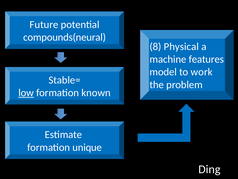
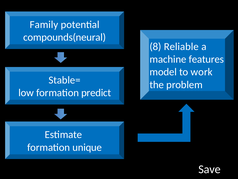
Future: Future -> Family (44, 25)
Physical: Physical -> Reliable (181, 46)
low underline: present -> none (26, 93)
known: known -> predict (96, 93)
Ding: Ding -> Save (210, 169)
